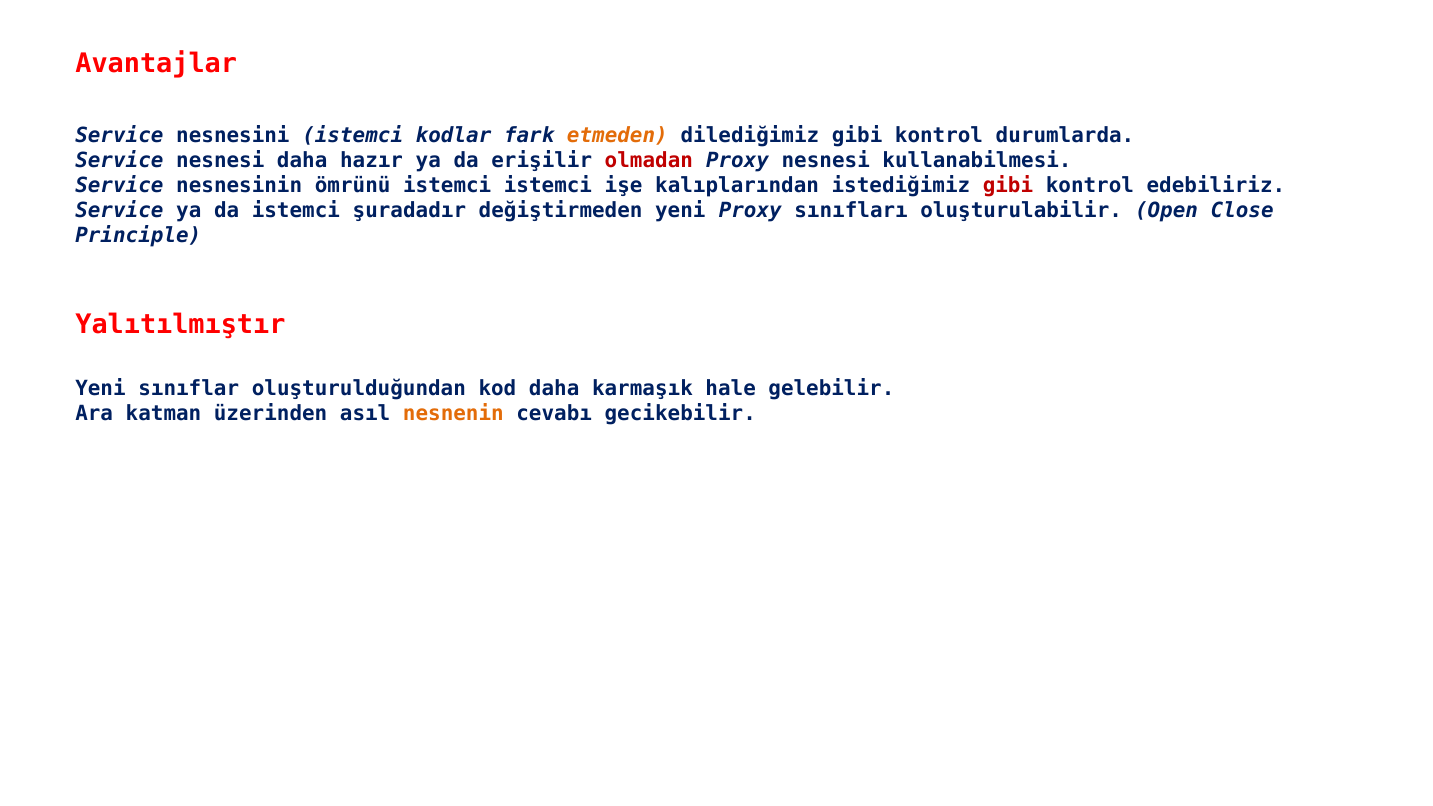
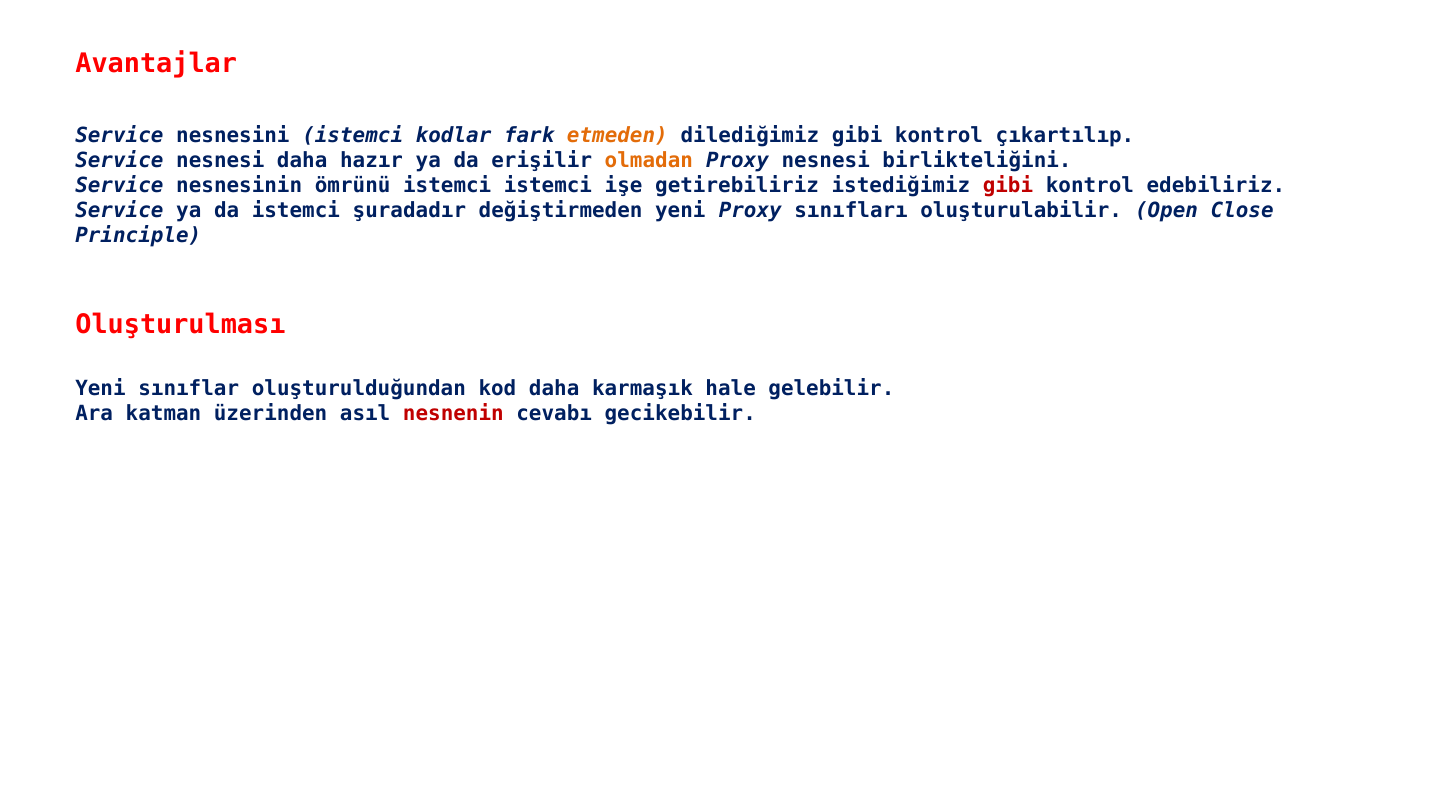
durumlarda: durumlarda -> çıkartılıp (1065, 135)
olmadan colour: red -> orange (649, 161)
kullanabilmesi: kullanabilmesi -> birlikteliğini (977, 161)
kalıplarından: kalıplarından -> getirebiliriz (737, 186)
Yalıtılmıştır: Yalıtılmıştır -> Oluşturulması (180, 325)
nesnenin colour: orange -> red (453, 414)
